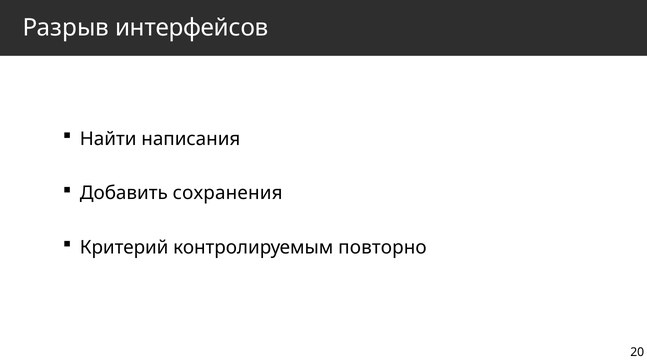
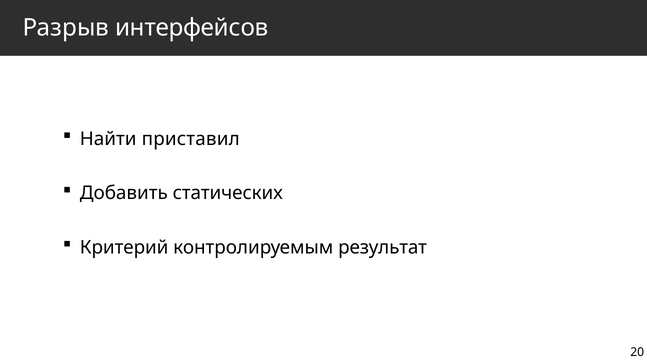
написания: написания -> приставил (191, 139)
сохранения: сохранения -> статических (228, 193)
повторно: повторно -> результат (383, 247)
